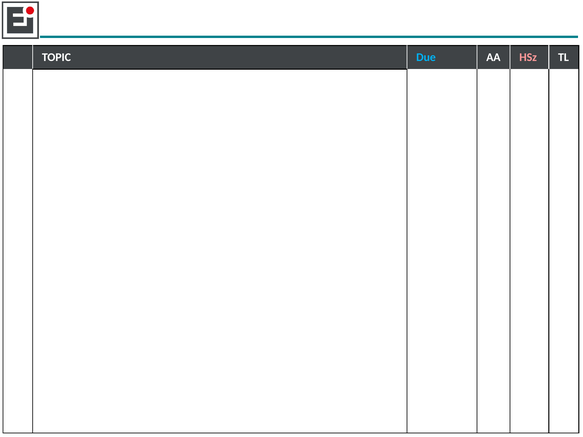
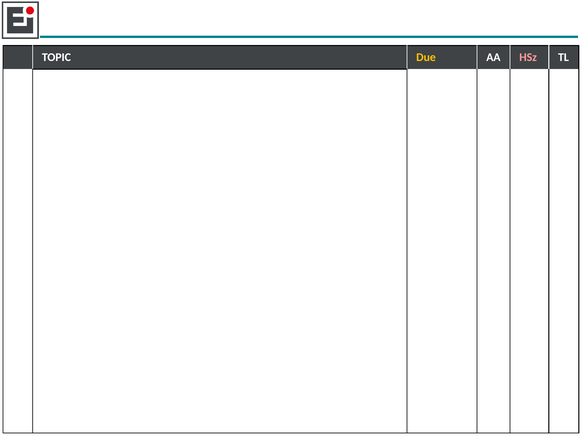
Due colour: light blue -> yellow (426, 57)
